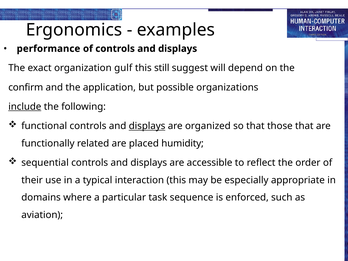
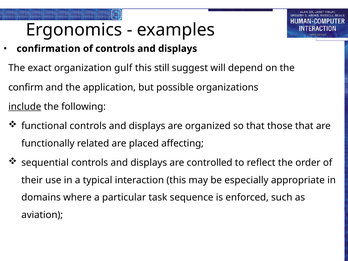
performance: performance -> confirmation (48, 49)
displays underline: present -> none (147, 126)
humidity: humidity -> affecting (183, 143)
accessible: accessible -> controlled (210, 163)
